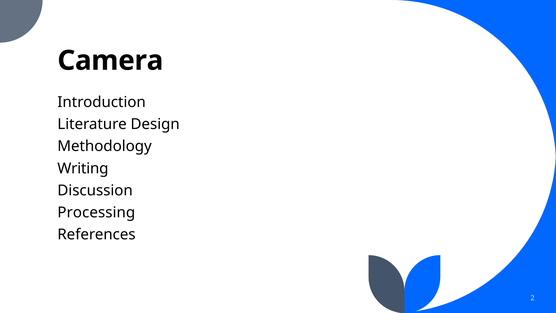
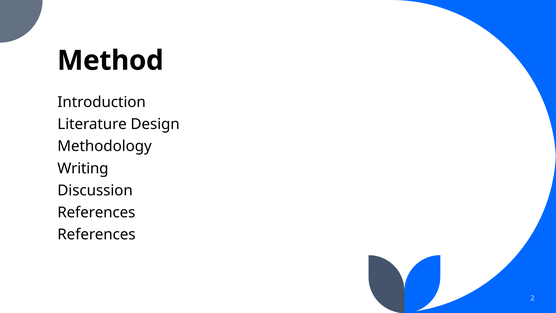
Camera: Camera -> Method (110, 61)
Processing: Processing -> References (96, 212)
